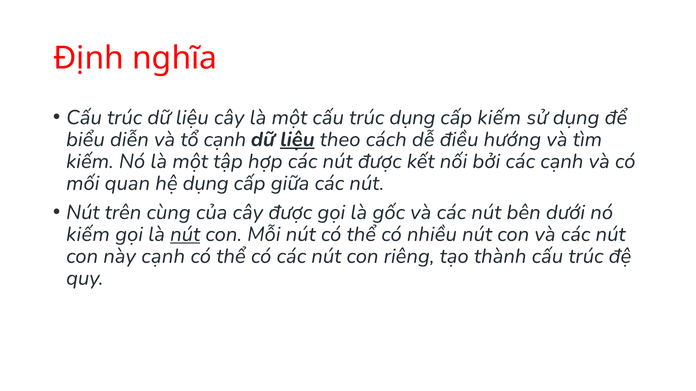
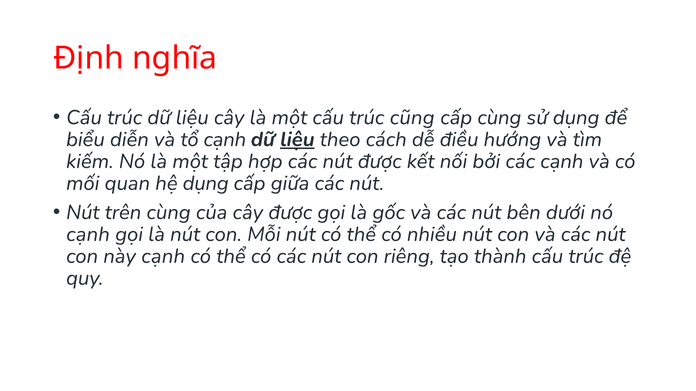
trúc dụng: dụng -> cũng (412, 118)
cấp kiếm: kiếm -> cùng (499, 118)
kiếm: kiếm -> cạnh (88, 235)
nút underline: present -> none (185, 235)
